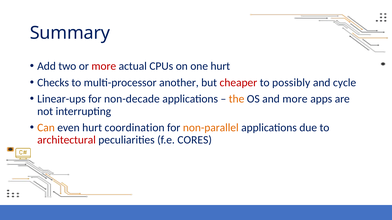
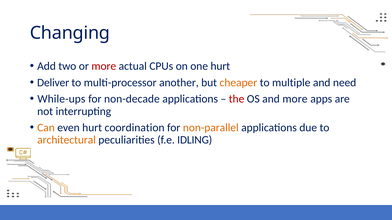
Summary: Summary -> Changing (70, 33)
Checks: Checks -> Deliver (53, 83)
cheaper colour: red -> orange (238, 83)
possibly: possibly -> multiple (291, 83)
cycle: cycle -> need (345, 83)
Linear-ups: Linear-ups -> While-ups (61, 99)
the colour: orange -> red (237, 99)
architectural colour: red -> orange (67, 140)
CORES: CORES -> IDLING (195, 140)
